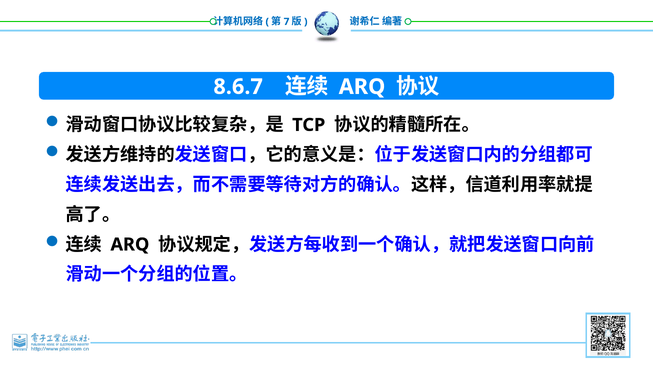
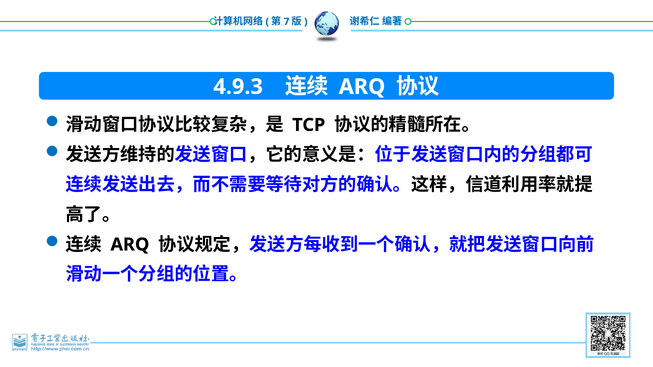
8.6.7: 8.6.7 -> 4.9.3 (238, 87)
